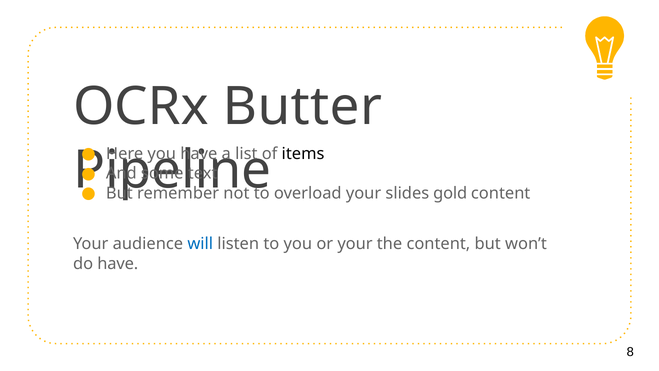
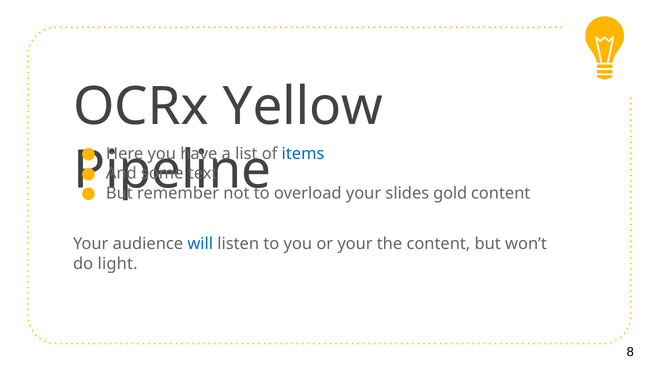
Butter: Butter -> Yellow (303, 106)
items colour: black -> blue (303, 154)
do have: have -> light (118, 263)
